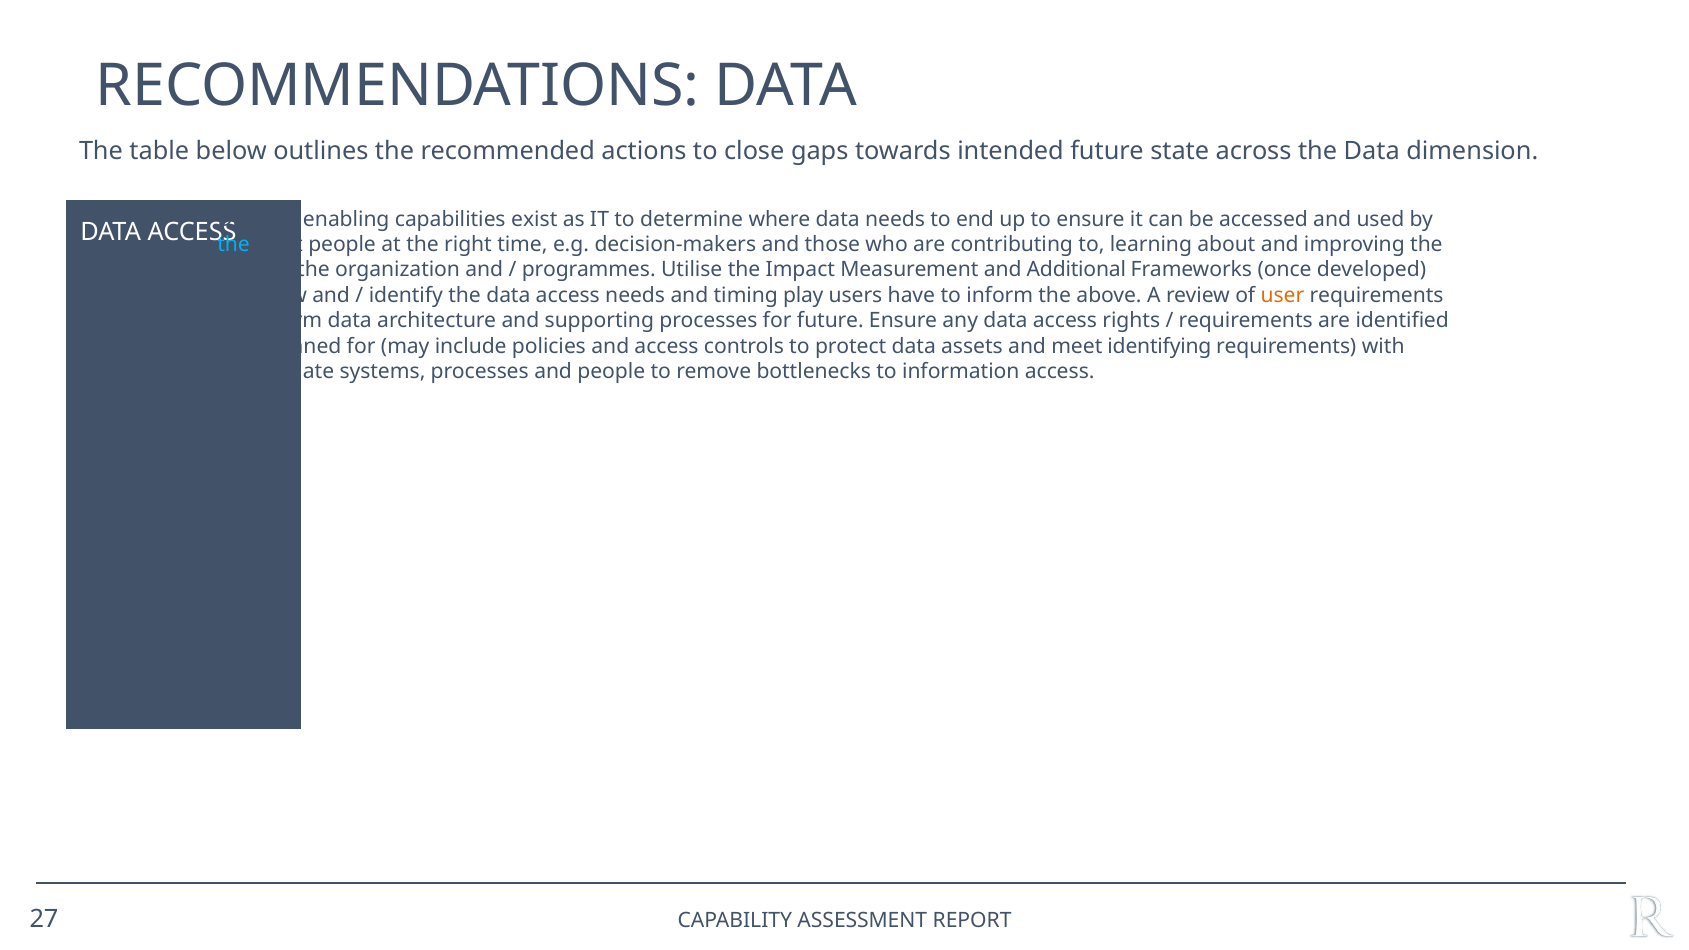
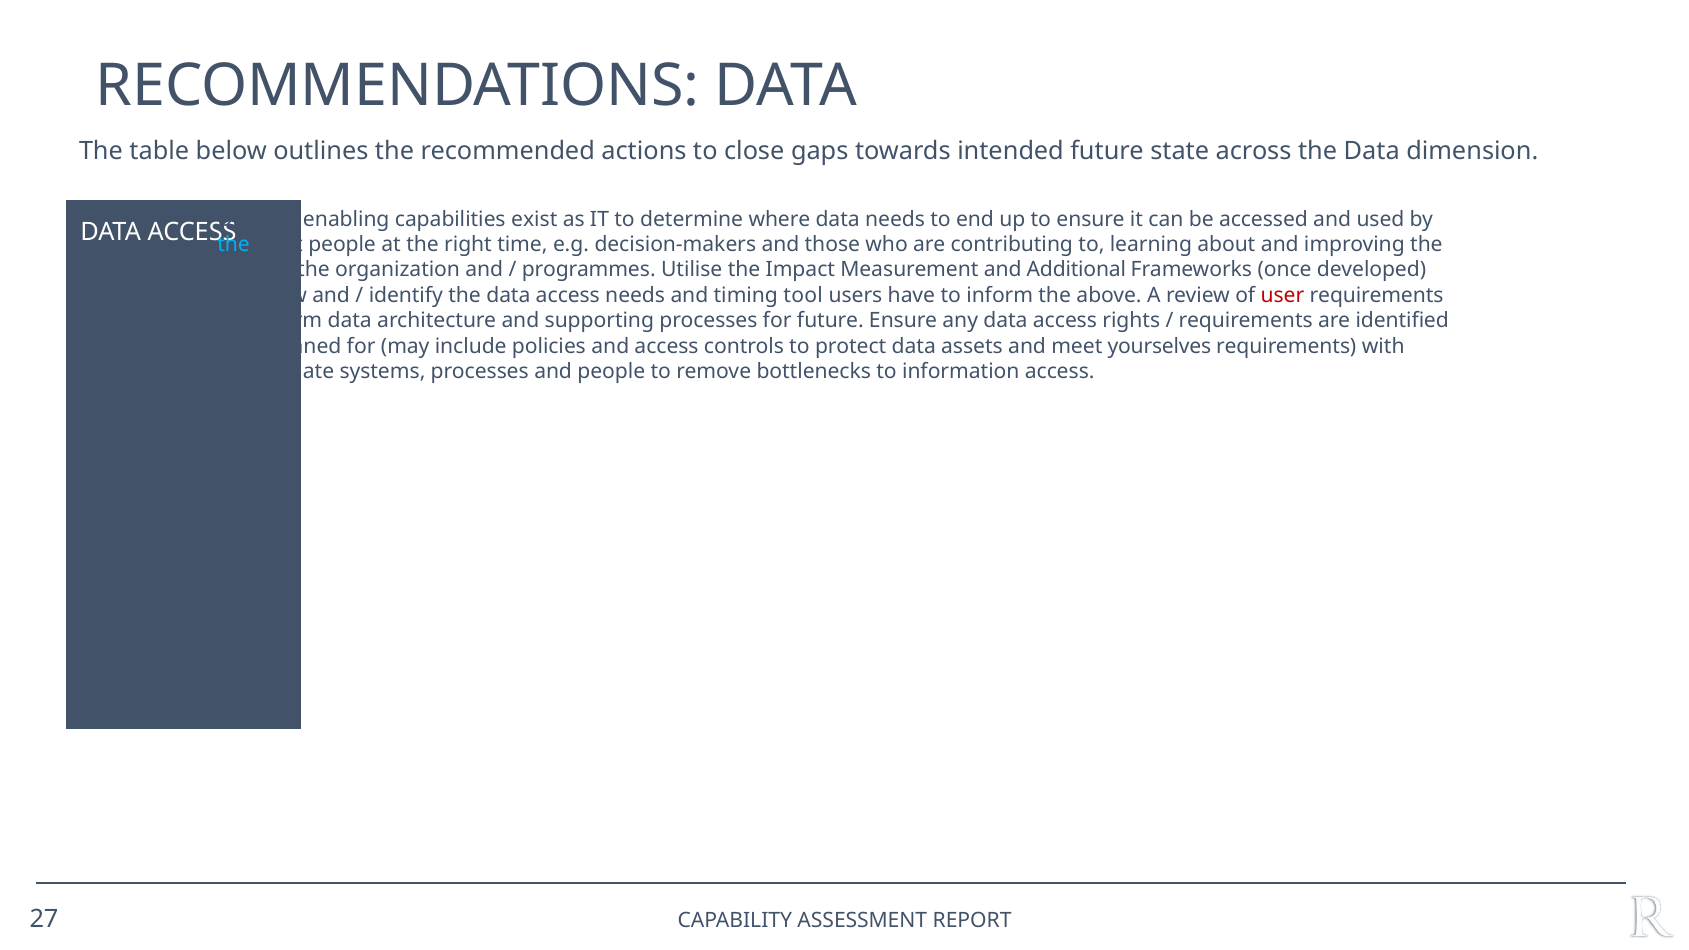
play: play -> tool (803, 295)
user colour: orange -> red (1282, 295)
identifying: identifying -> yourselves (1159, 346)
